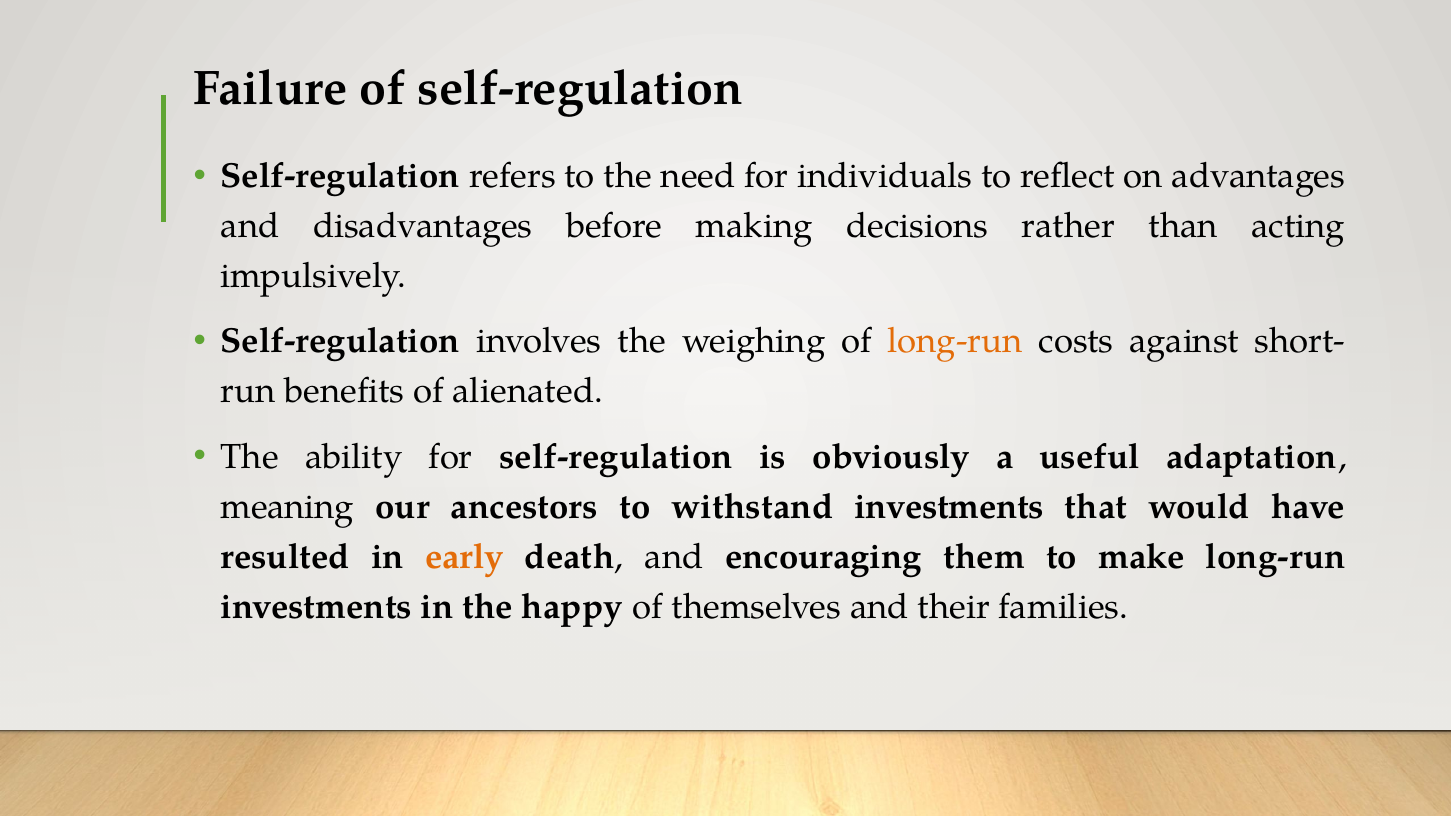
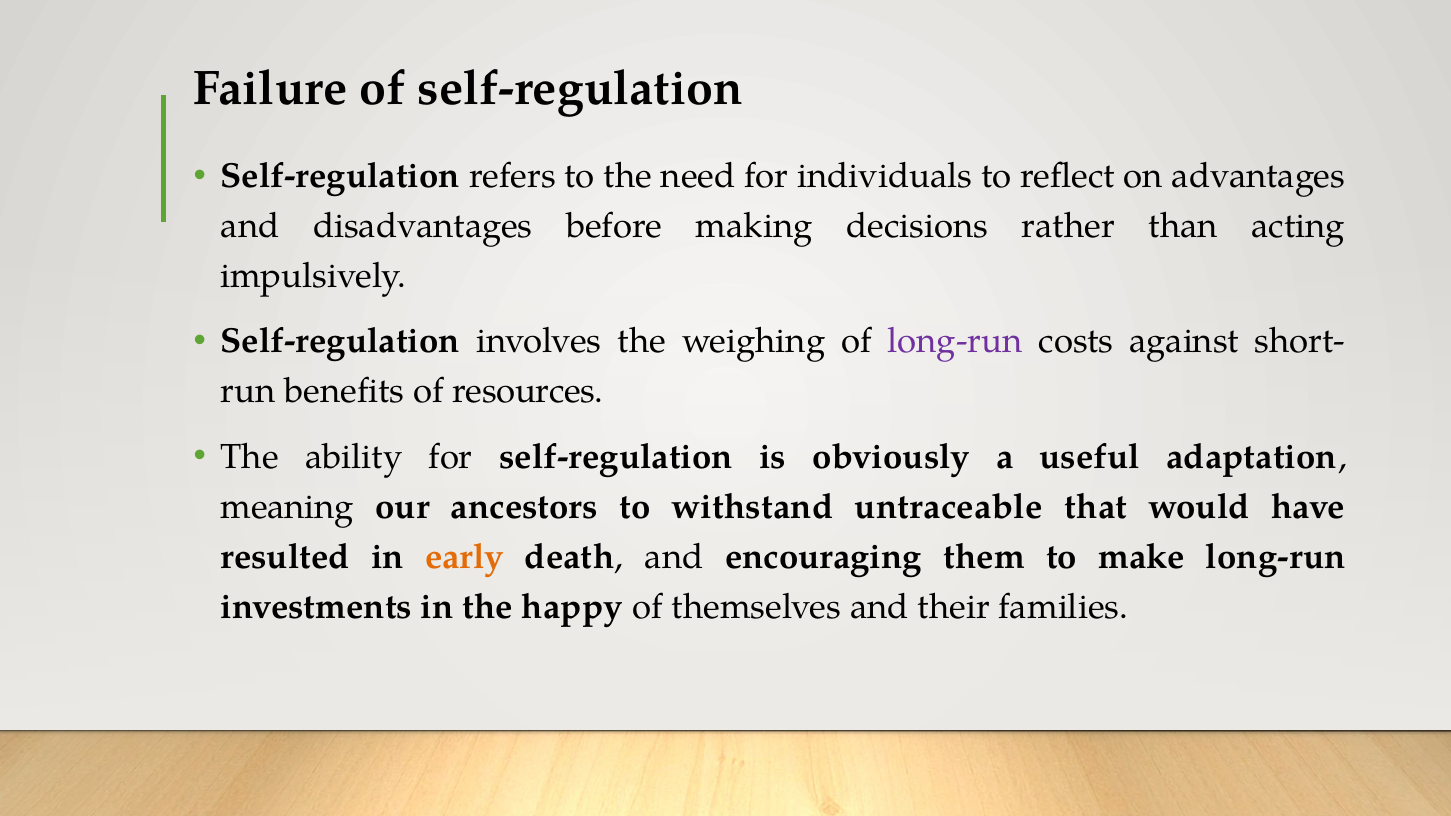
long-run colour: orange -> purple (955, 342)
alienated: alienated -> resources (528, 392)
withstand investments: investments -> untraceable (949, 507)
